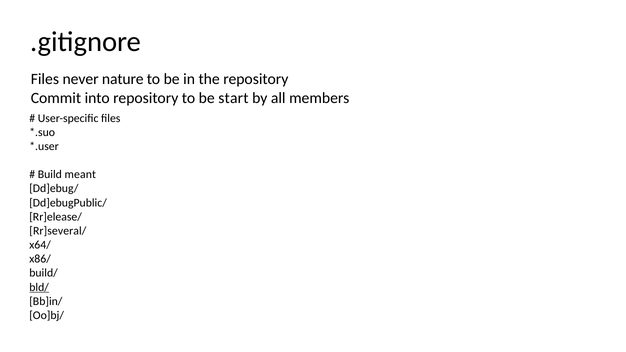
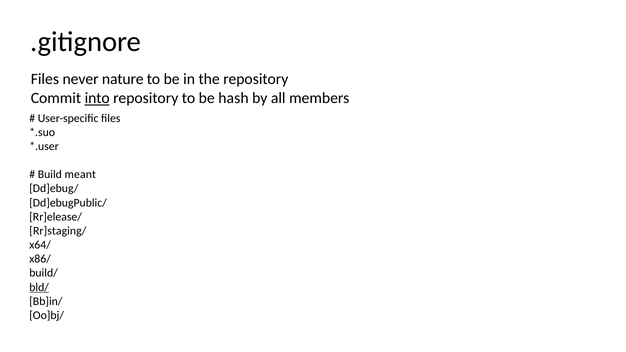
into underline: none -> present (97, 98)
start: start -> hash (233, 98)
Rr]several/: Rr]several/ -> Rr]staging/ (58, 231)
